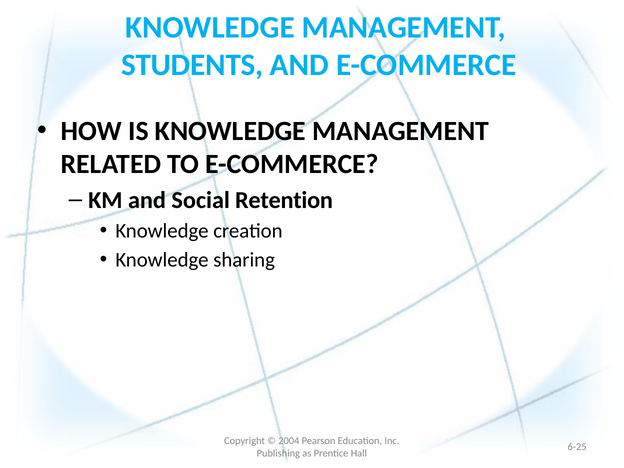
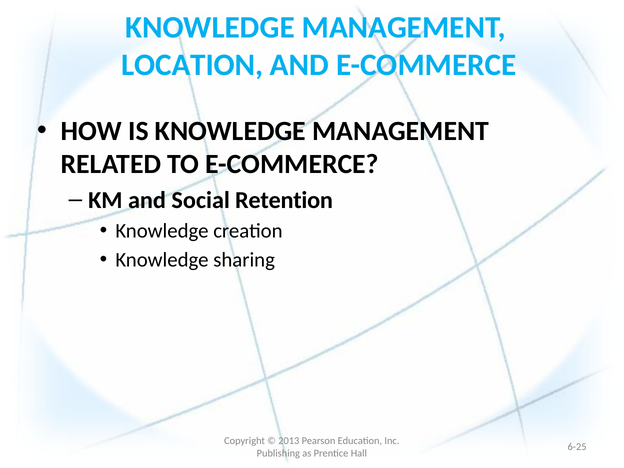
STUDENTS: STUDENTS -> LOCATION (192, 65)
2004: 2004 -> 2013 (289, 441)
